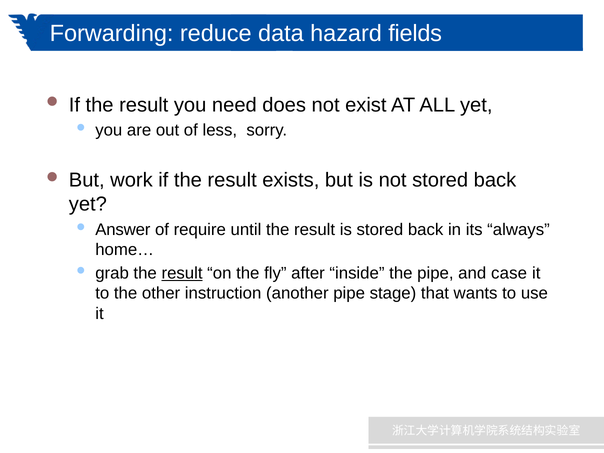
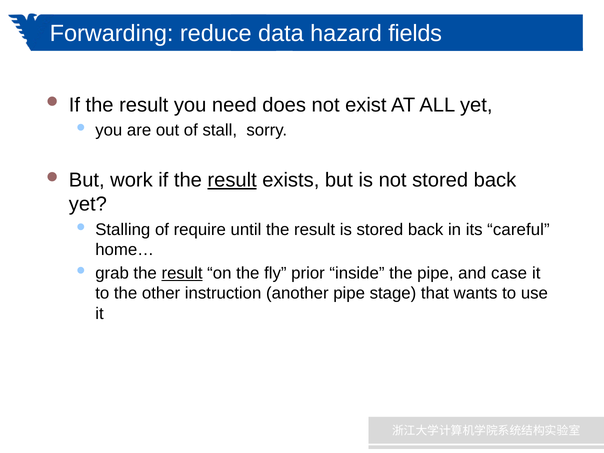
less: less -> stall (220, 130)
result underline: none -> present (232, 180)
Answer: Answer -> Stalling (123, 230)
always: always -> careful (518, 230)
after: after -> prior (308, 273)
